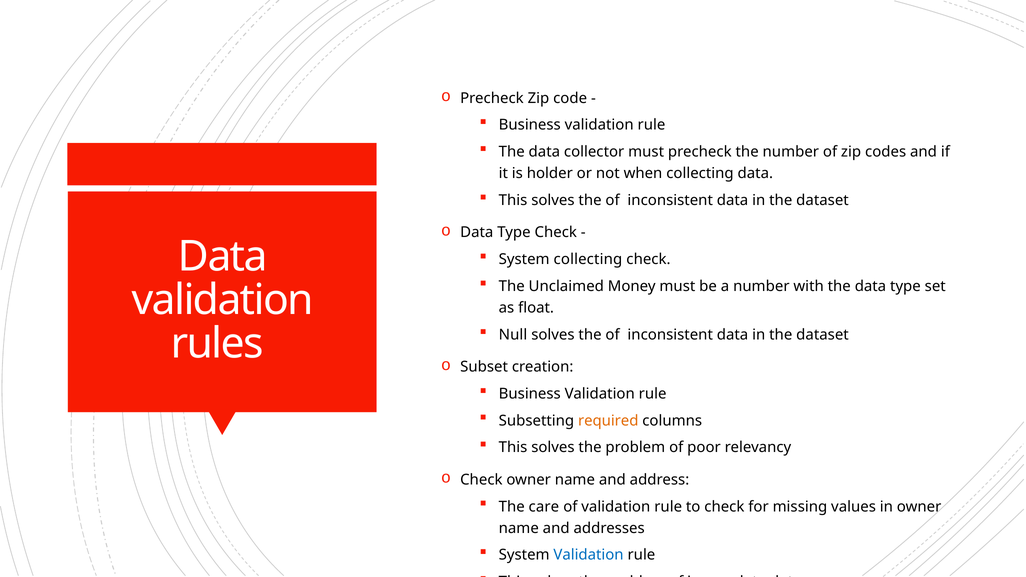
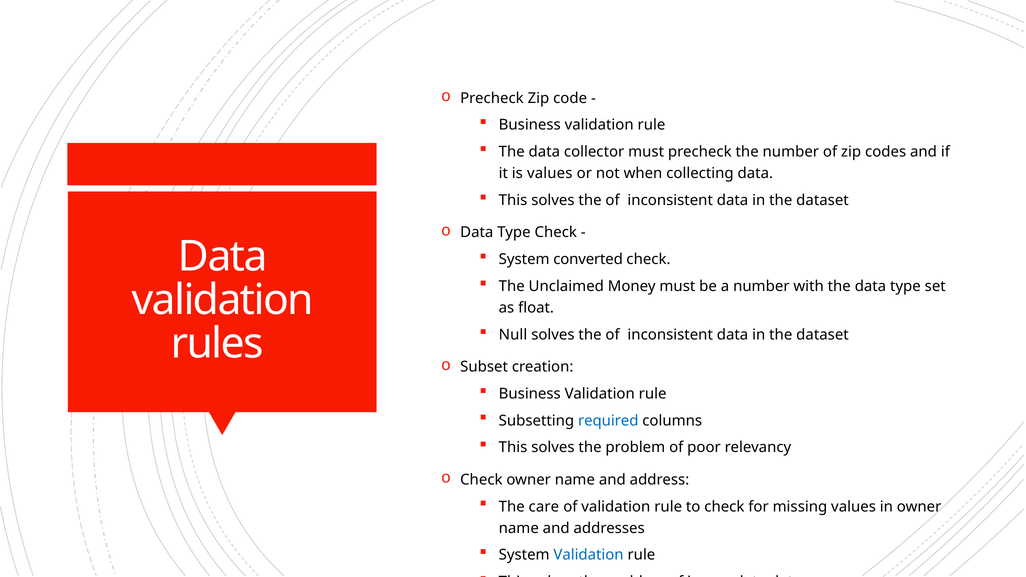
is holder: holder -> values (550, 173)
System collecting: collecting -> converted (588, 259)
required colour: orange -> blue (608, 421)
